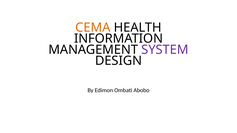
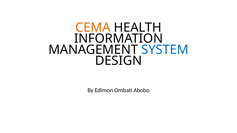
SYSTEM colour: purple -> blue (165, 50)
